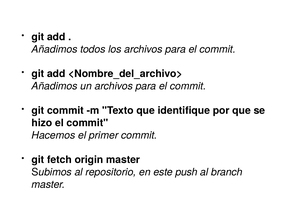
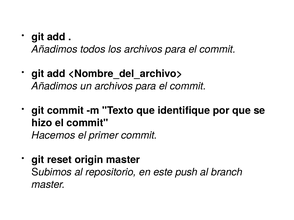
fetch: fetch -> reset (59, 160)
